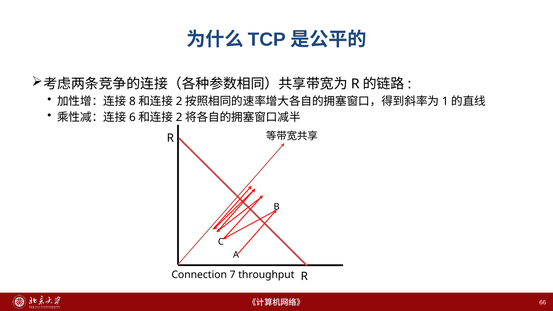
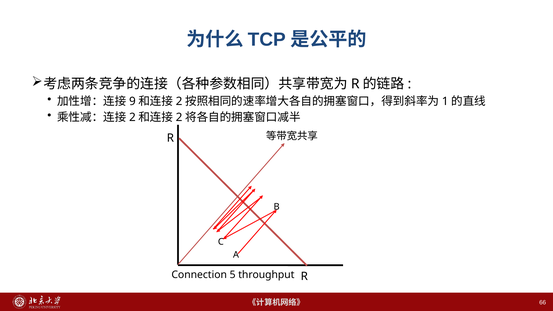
8: 8 -> 9 (132, 101)
6: 6 -> 2 (132, 117)
7: 7 -> 5 (233, 275)
